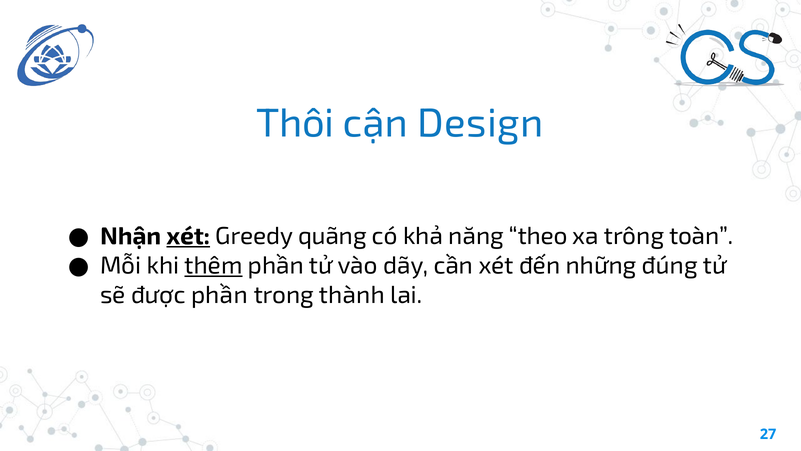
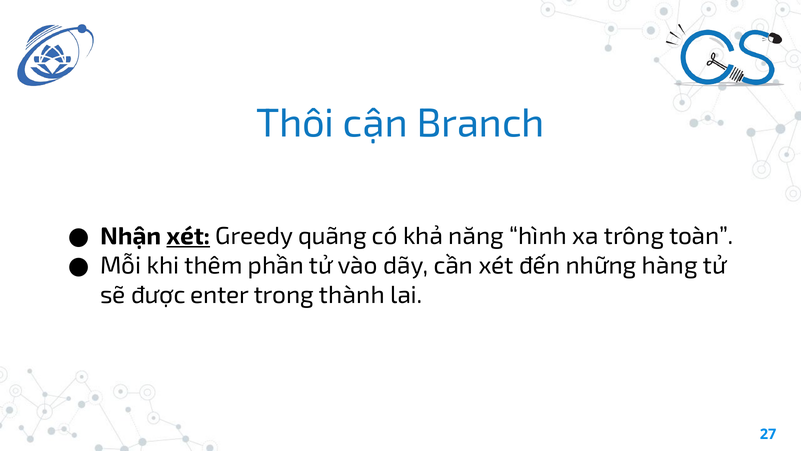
Design: Design -> Branch (481, 123)
theo: theo -> hình (538, 236)
thêm underline: present -> none (214, 265)
đúng: đúng -> hàng (670, 265)
được phần: phần -> enter (220, 295)
